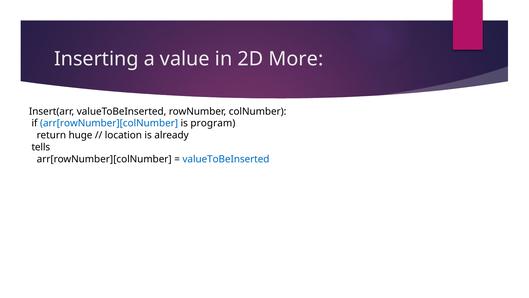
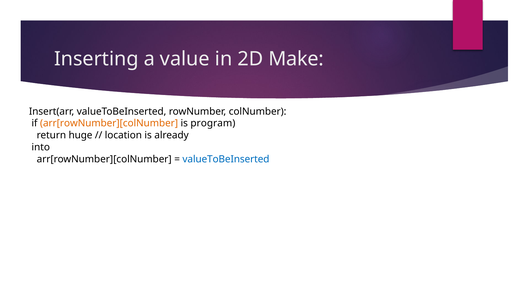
More: More -> Make (296, 59)
arr[rowNumber][colNumber colour: blue -> orange (109, 123)
tells: tells -> into (41, 147)
